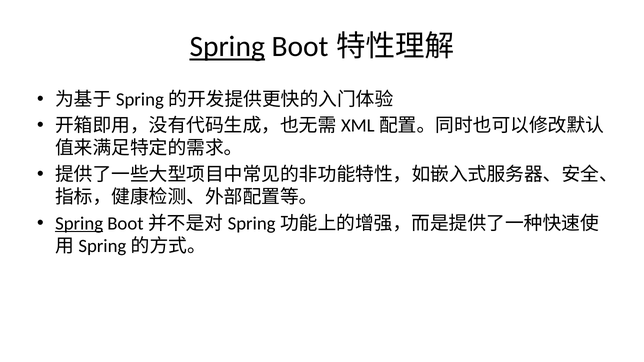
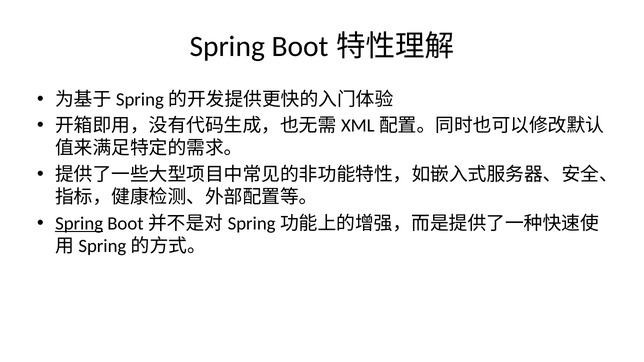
Spring underline: present -> none (227, 47)
